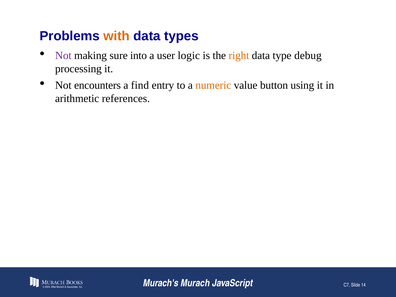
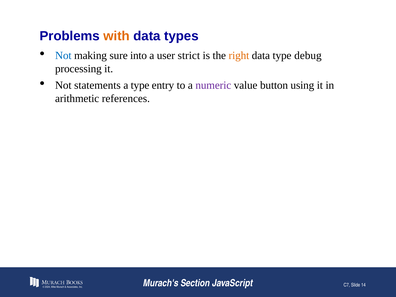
Not colour: purple -> blue (63, 56)
logic: logic -> strict (189, 56)
encounters: encounters -> statements (97, 85)
a find: find -> type (140, 85)
numeric colour: orange -> purple (213, 85)
Murach's Murach: Murach -> Section (195, 283)
